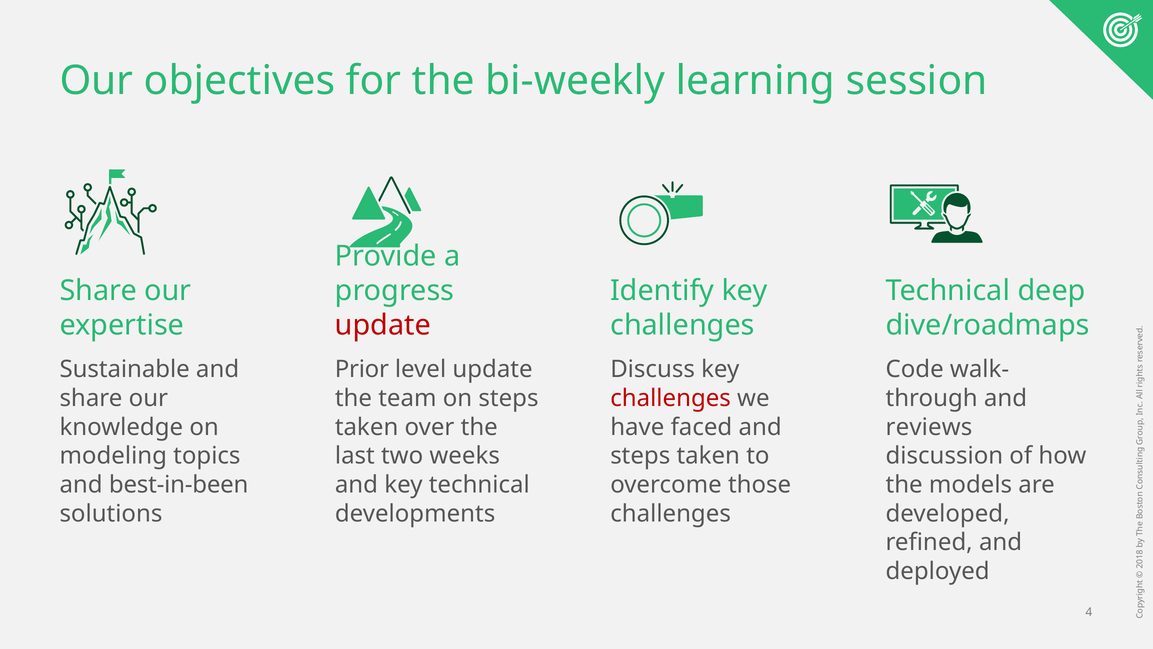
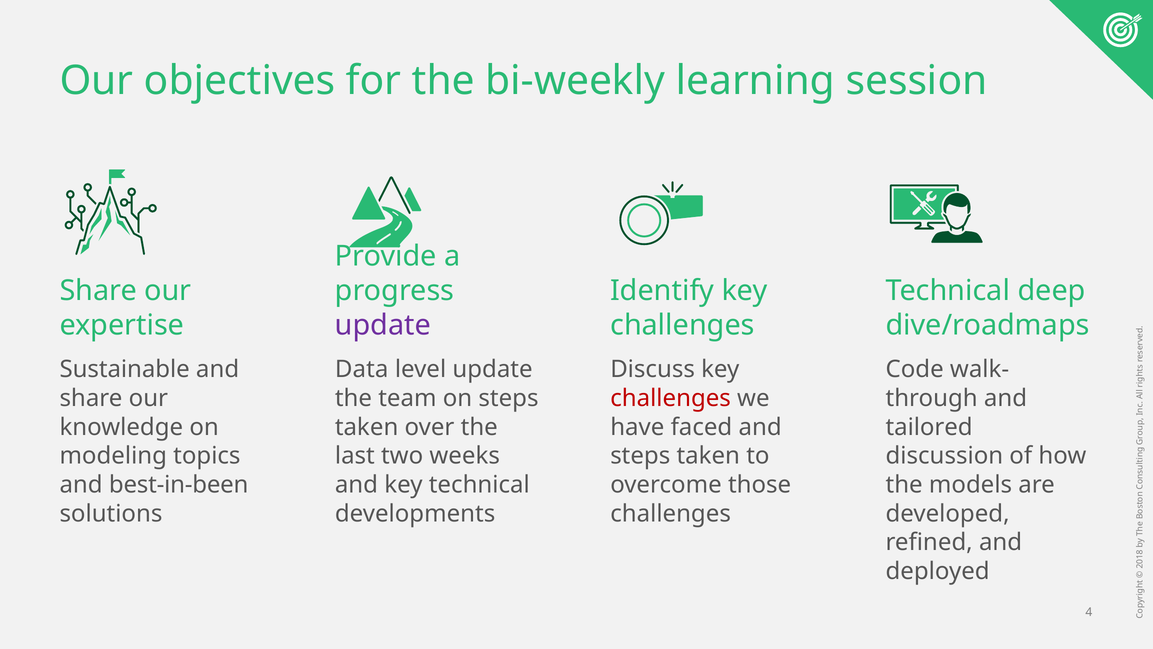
update colour: red -> purple (383, 325)
Prior: Prior -> Data (362, 369)
reviews: reviews -> tailored (929, 427)
